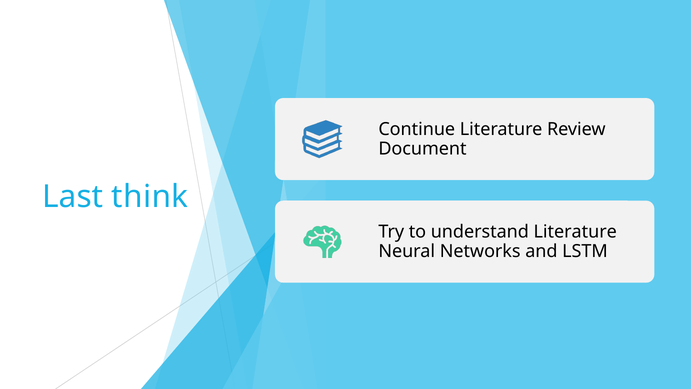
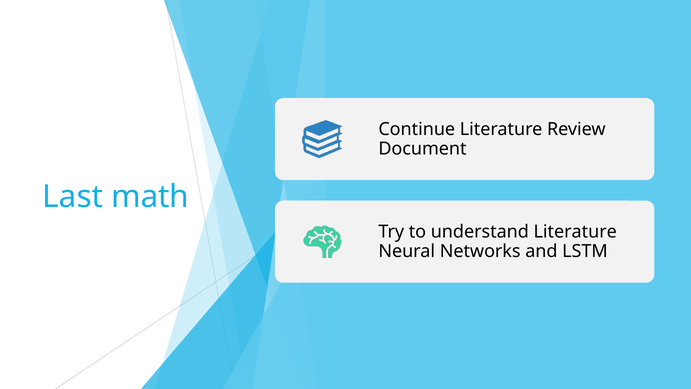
think: think -> math (150, 197)
